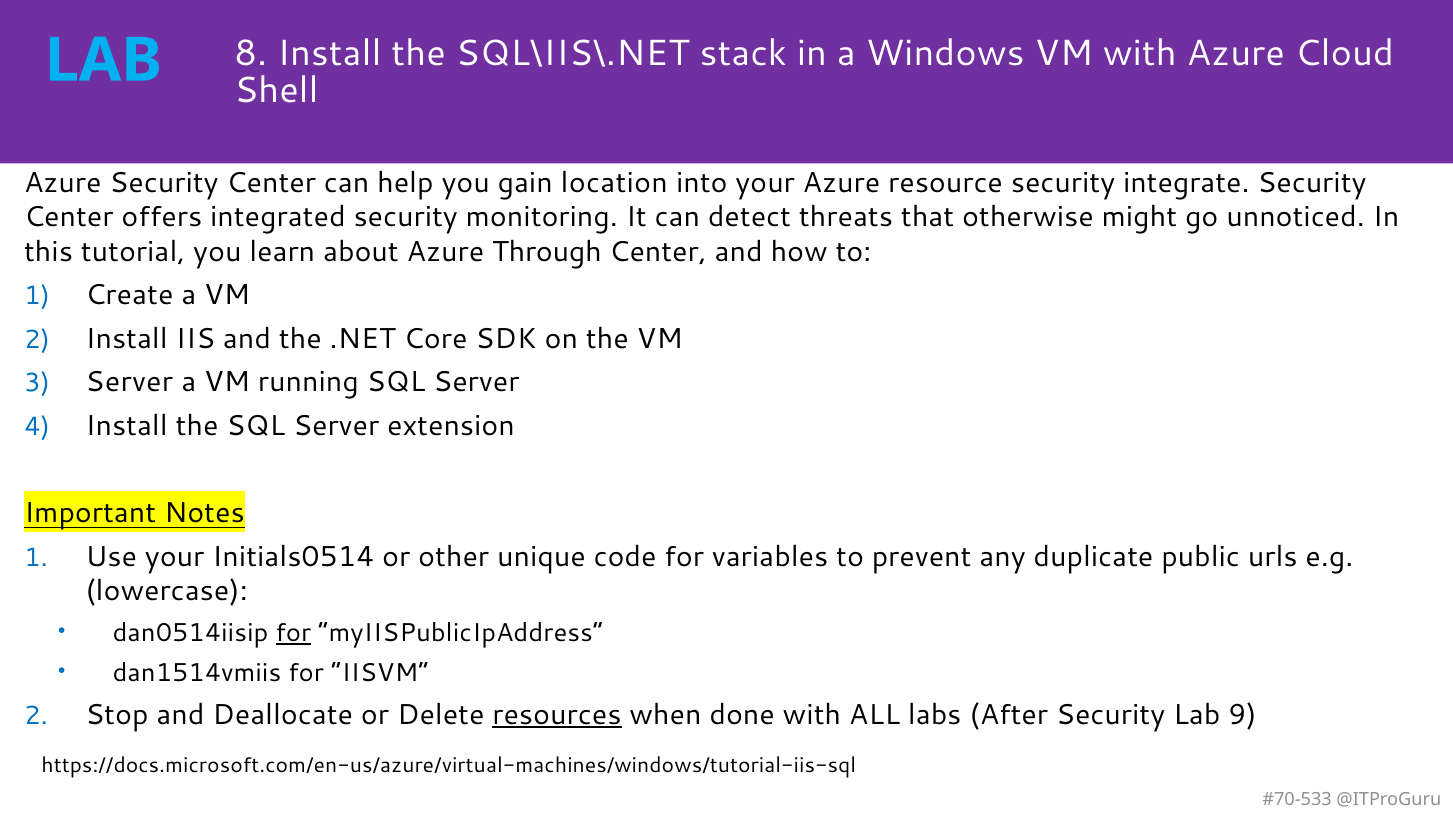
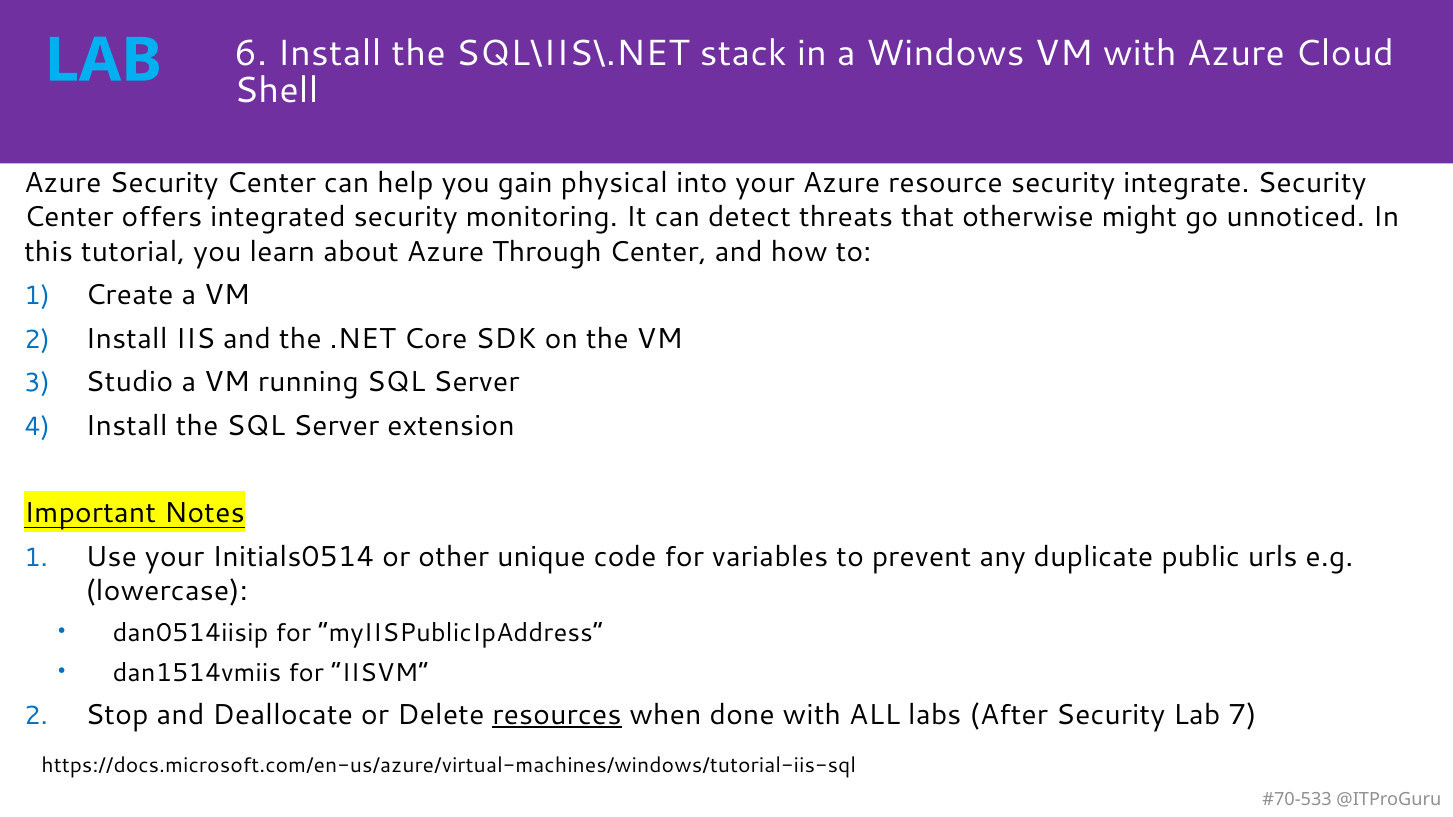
8: 8 -> 6 (251, 54)
location: location -> physical (614, 183)
3 Server: Server -> Studio (129, 382)
for underline: present -> none (293, 633)
9: 9 -> 7 (1243, 715)
